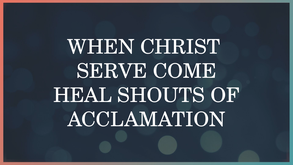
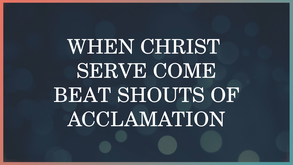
HEAL: HEAL -> BEAT (82, 95)
